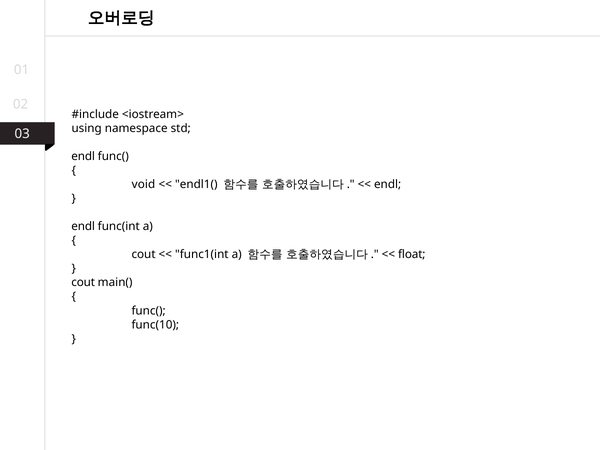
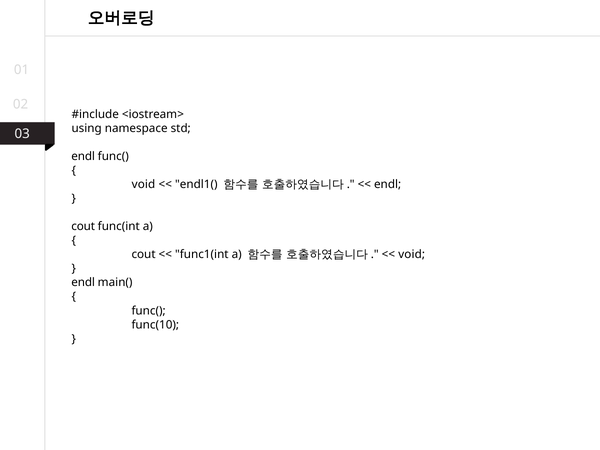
endl: endl -> cout (83, 227)
float: float -> void (412, 255)
cout: cout -> endl (83, 283)
